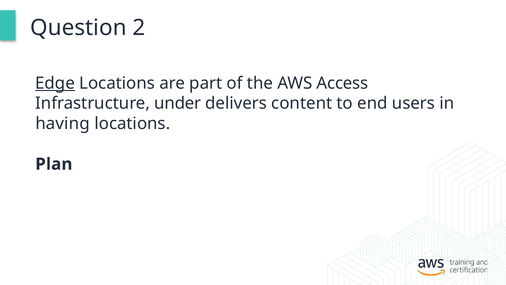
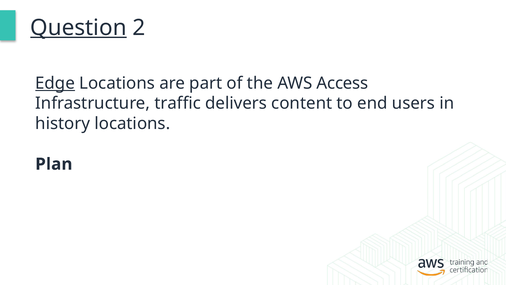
Question underline: none -> present (78, 28)
under: under -> traffic (178, 103)
having: having -> history (63, 123)
